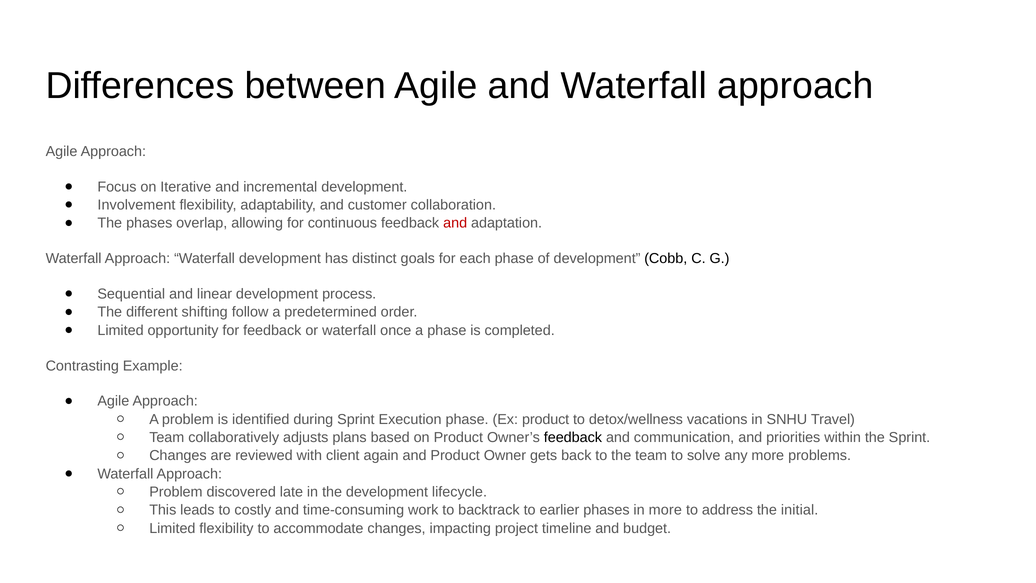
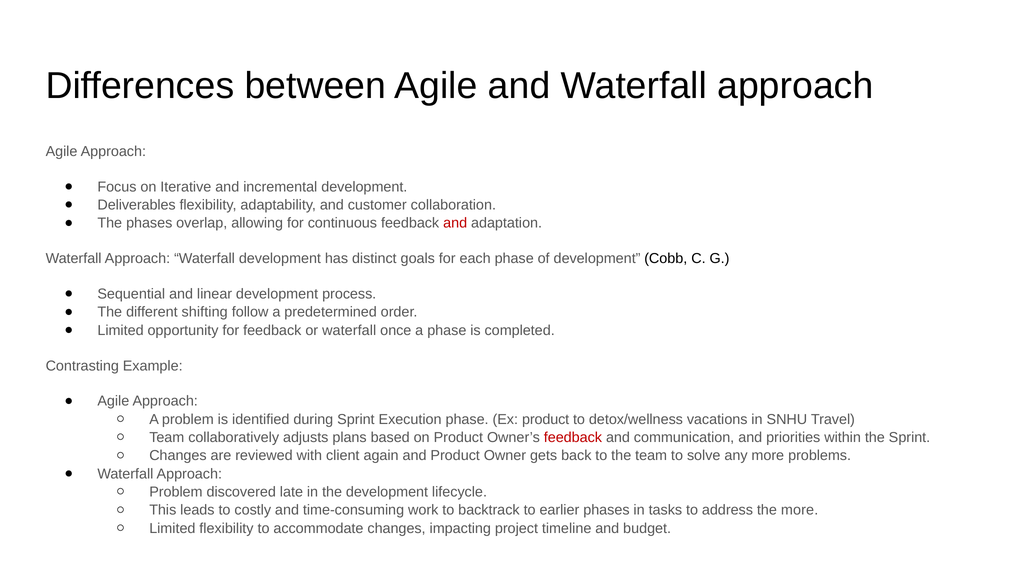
Involvement: Involvement -> Deliverables (137, 205)
feedback colour: black -> red (573, 437)
in more: more -> tasks (665, 510)
the initial: initial -> more (800, 510)
